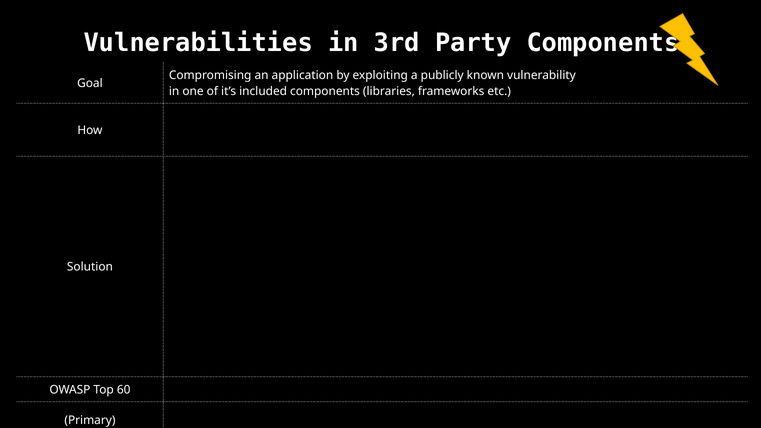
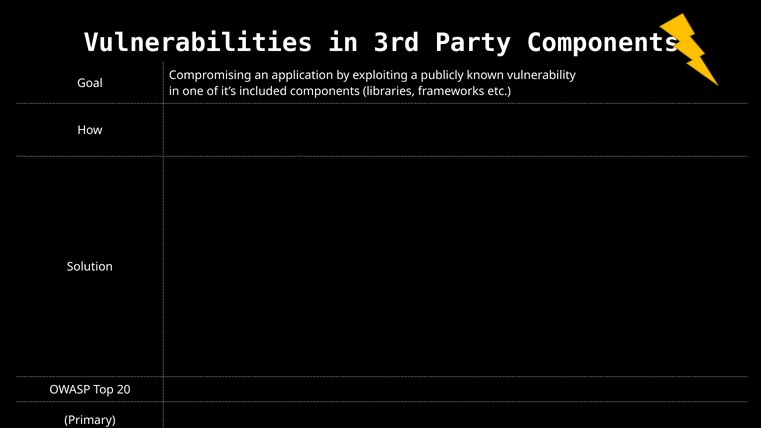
60: 60 -> 20 (124, 390)
